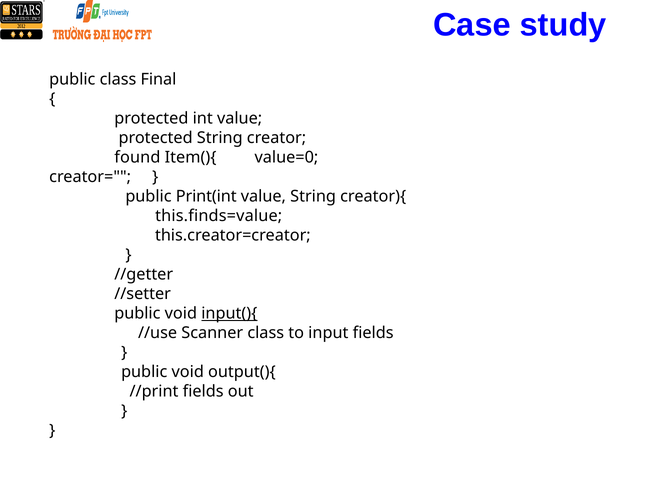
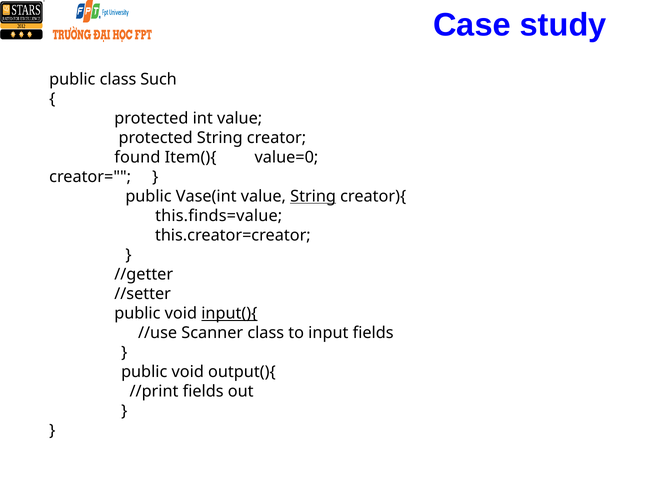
Final: Final -> Such (159, 79)
Print(int: Print(int -> Vase(int (206, 196)
String underline: none -> present (313, 196)
